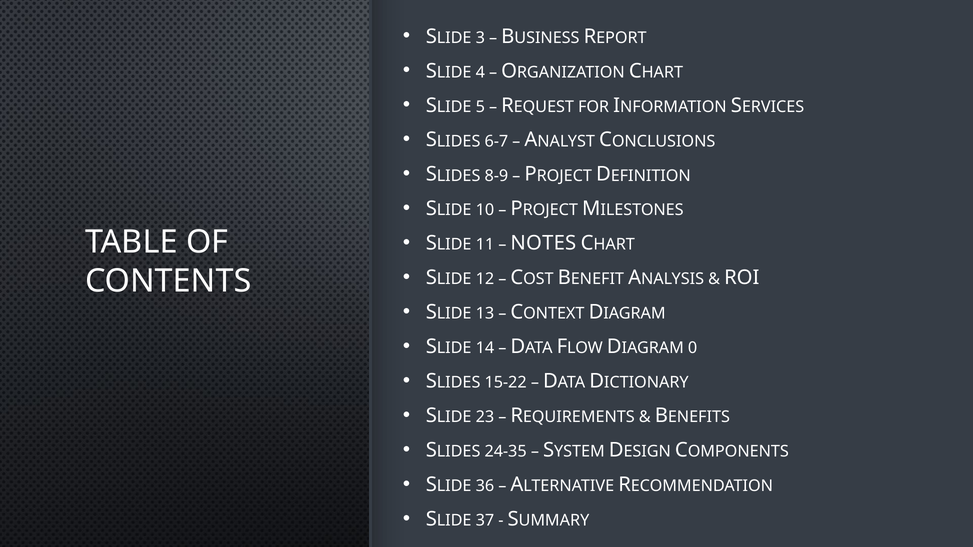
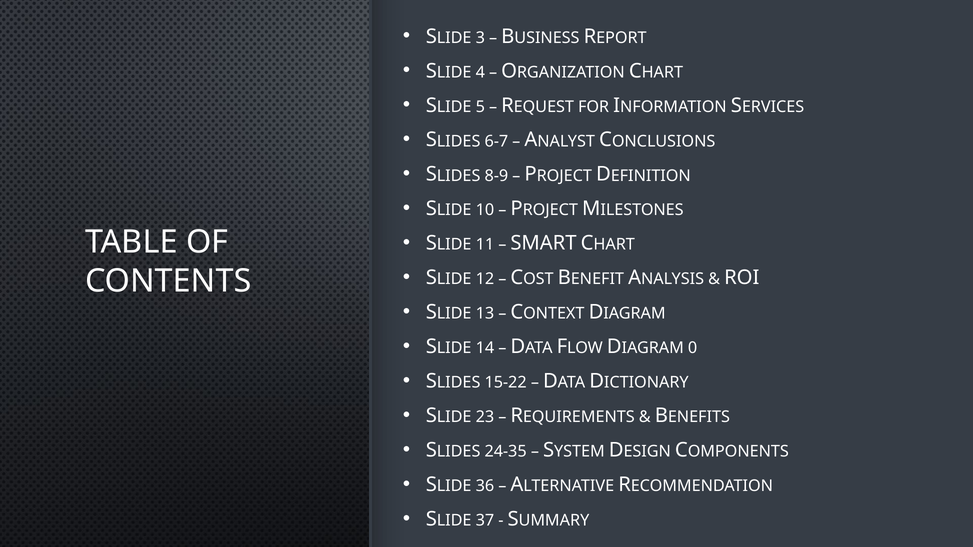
NOTES: NOTES -> SMART (543, 243)
